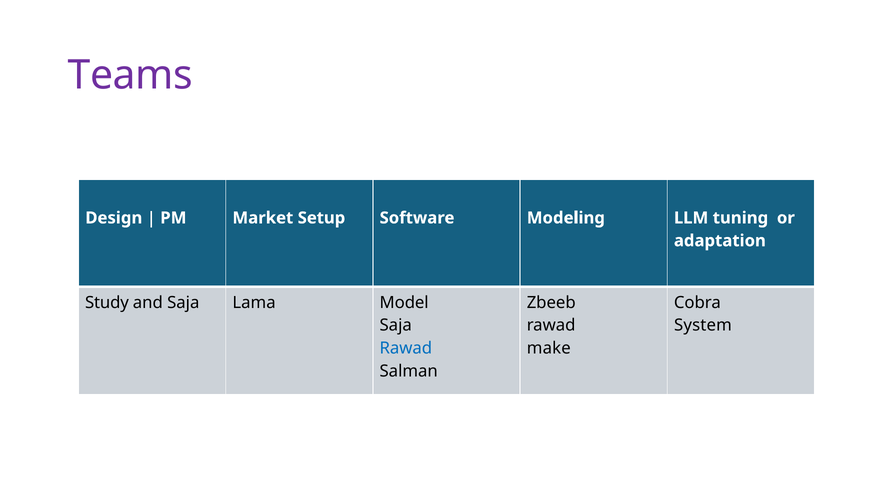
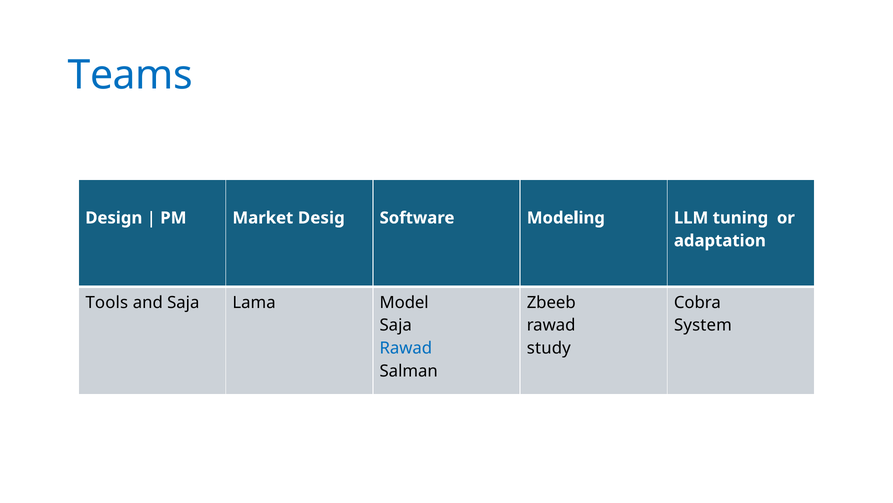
Teams colour: purple -> blue (130, 75)
Setup: Setup -> Desig (321, 218)
Study: Study -> Tools (107, 302)
make: make -> study (549, 348)
